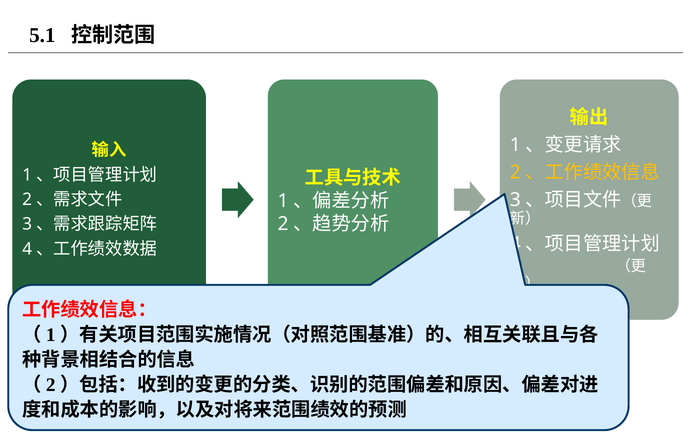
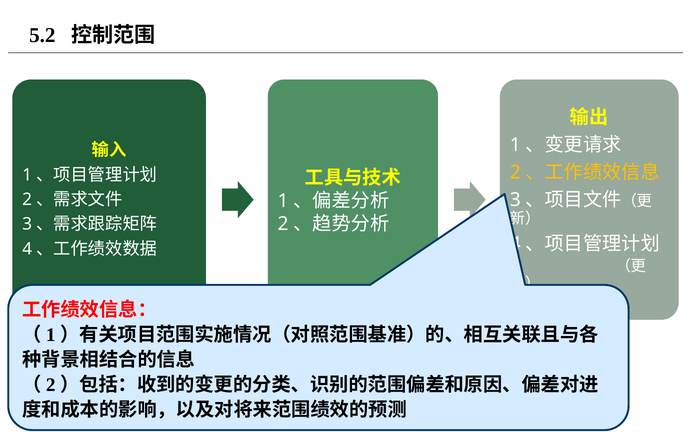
5.1: 5.1 -> 5.2 (42, 35)
